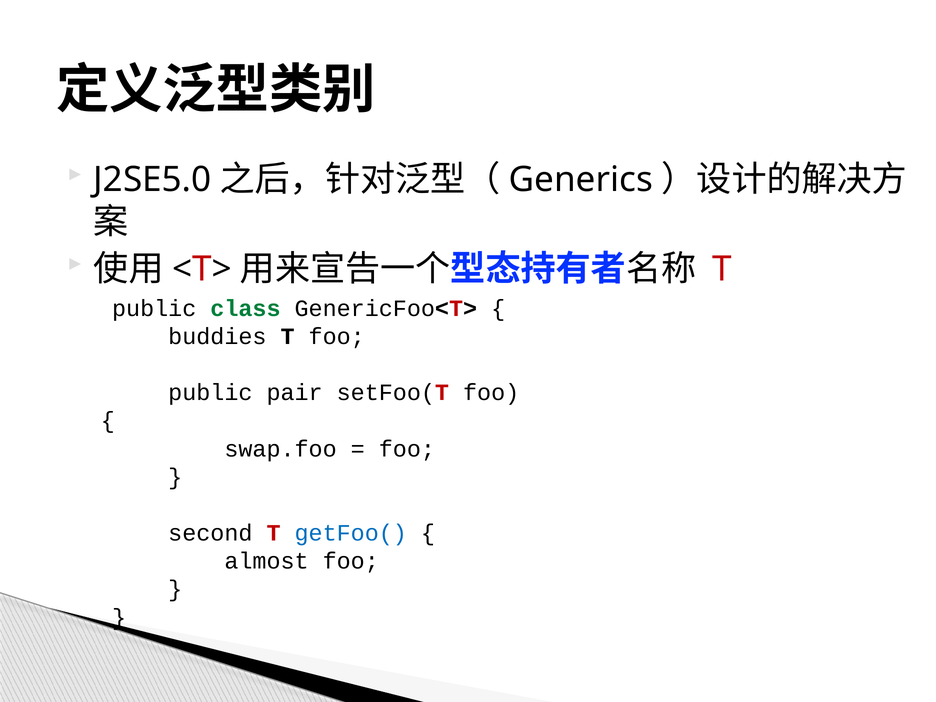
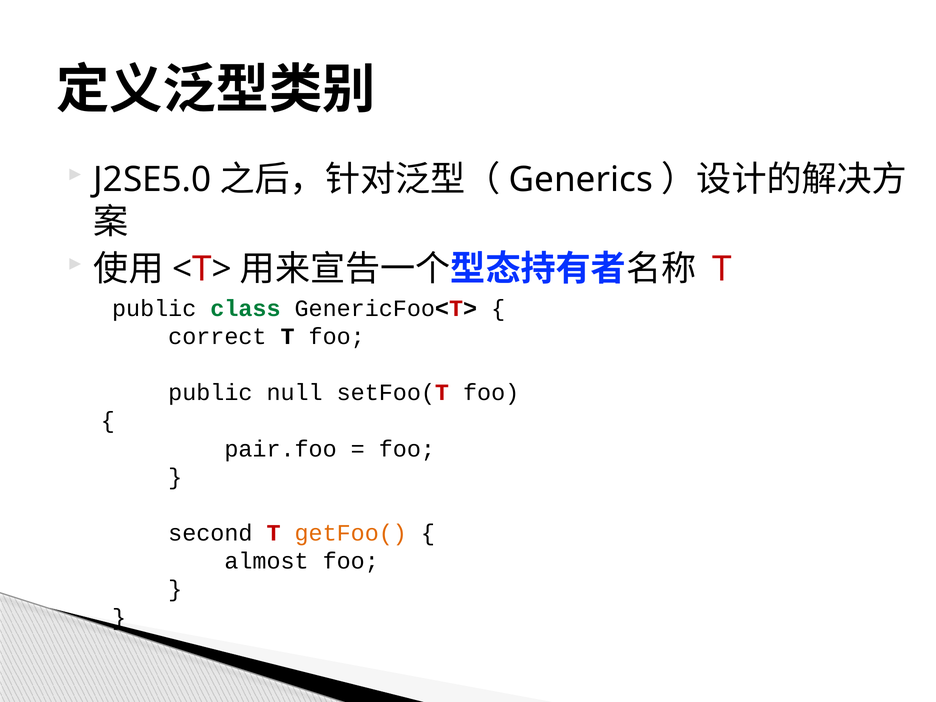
buddies: buddies -> correct (217, 336)
pair: pair -> null (295, 393)
swap.foo: swap.foo -> pair.foo (281, 449)
getFoo( colour: blue -> orange (351, 533)
